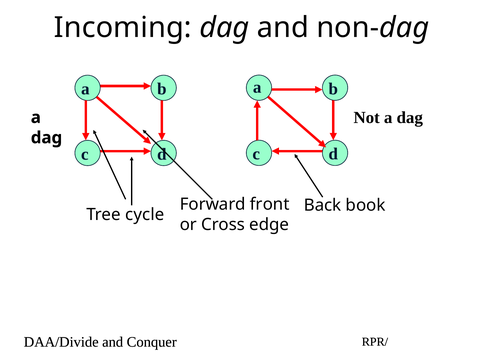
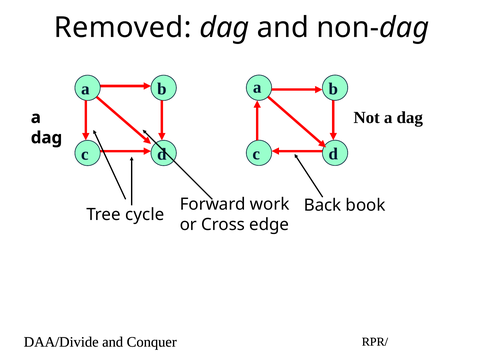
Incoming: Incoming -> Removed (123, 28)
front: front -> work (270, 205)
